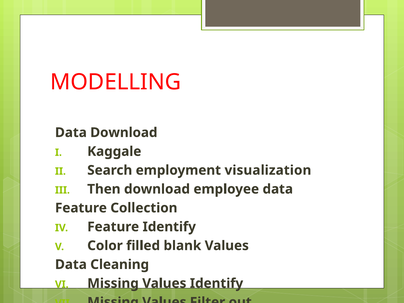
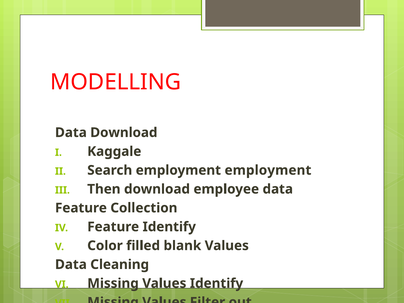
employment visualization: visualization -> employment (268, 170)
